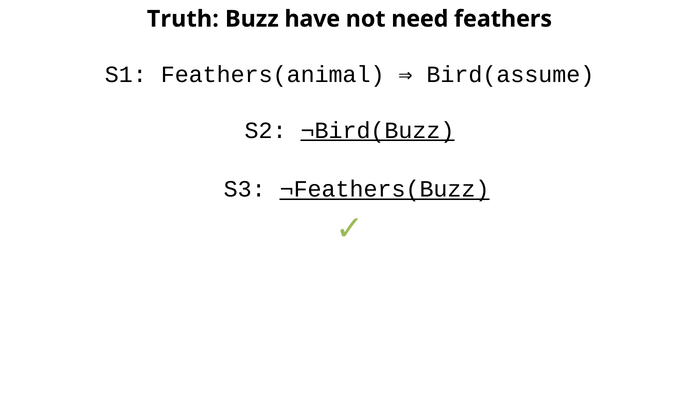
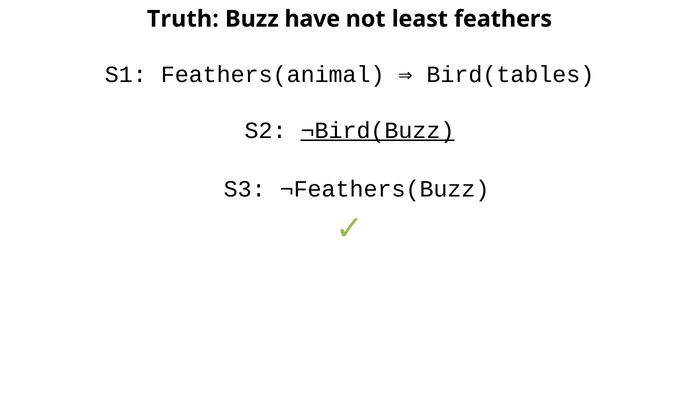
need: need -> least (420, 19)
Bird(assume: Bird(assume -> Bird(tables (510, 75)
¬Feathers(Buzz underline: present -> none (385, 189)
